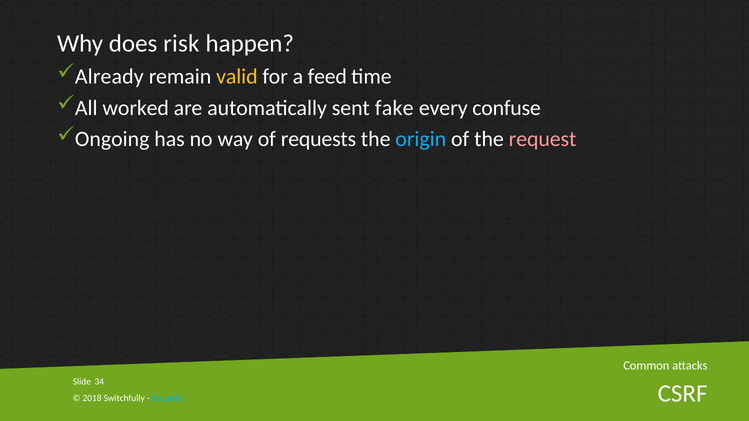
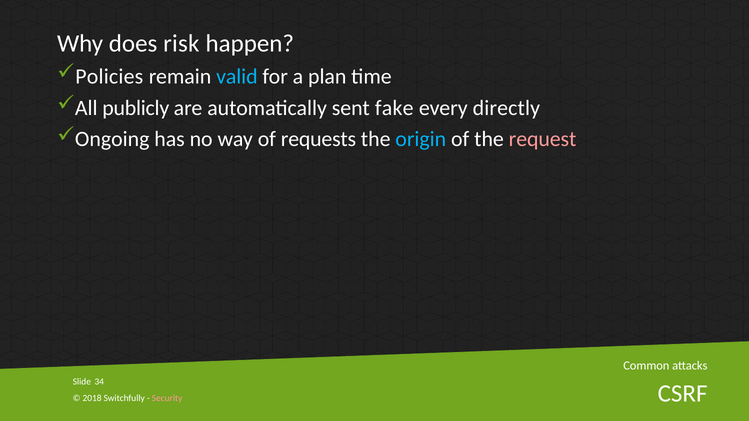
Already: Already -> Policies (109, 76)
valid colour: yellow -> light blue (237, 76)
feed: feed -> plan (327, 76)
worked: worked -> publicly (136, 108)
confuse: confuse -> directly (506, 108)
Security colour: light blue -> pink (167, 398)
